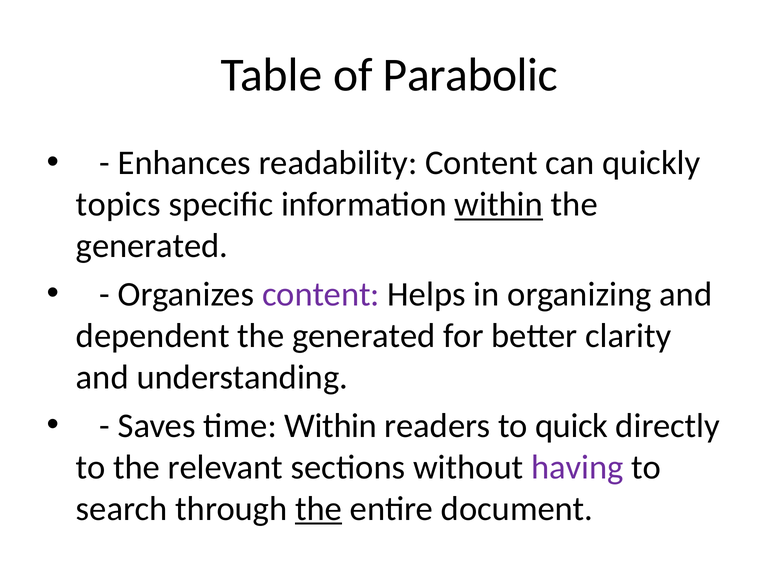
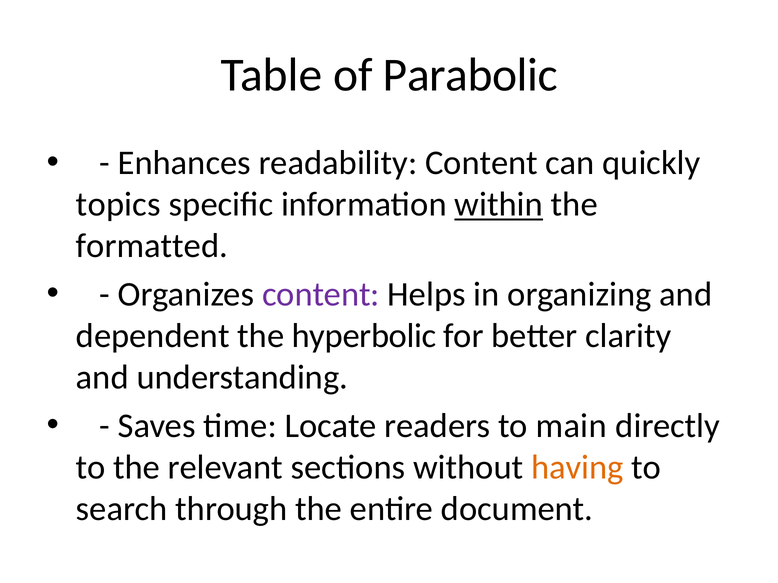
generated: generated -> formatted (152, 246)
generated: generated -> hyperbolic (364, 336)
time Within: Within -> Locate (331, 426)
quick: quick -> main (571, 426)
having colour: purple -> orange (577, 468)
the underline: present -> none (319, 509)
